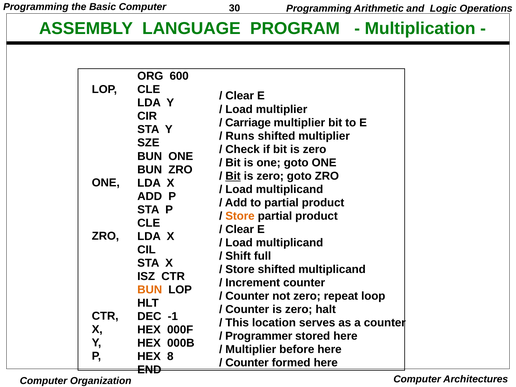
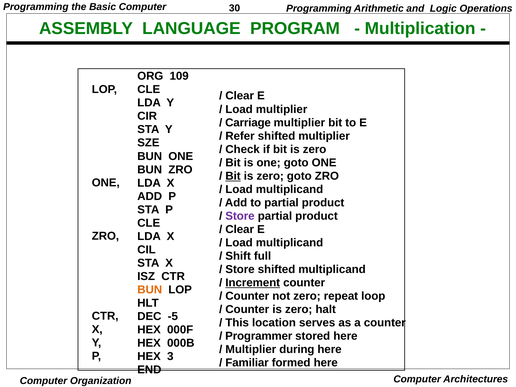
600: 600 -> 109 (179, 76)
Runs: Runs -> Refer (240, 136)
Store colour: orange -> purple (240, 216)
Increment underline: none -> present (253, 283)
-1: -1 -> -5 (173, 316)
before: before -> during (297, 349)
8: 8 -> 3 (170, 356)
Counter: Counter -> Familiar (247, 363)
